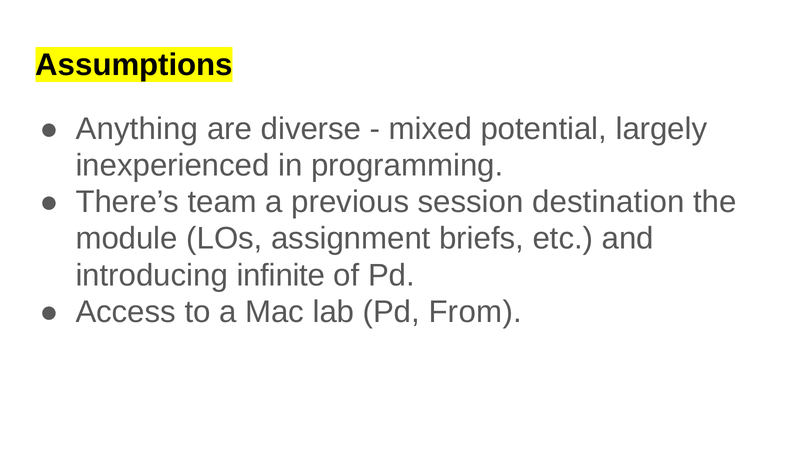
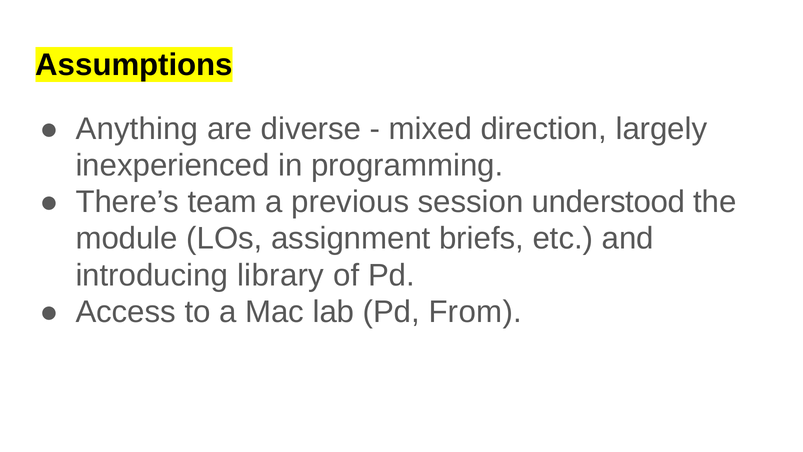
potential: potential -> direction (544, 129)
destination: destination -> understood (609, 202)
infinite: infinite -> library (281, 275)
